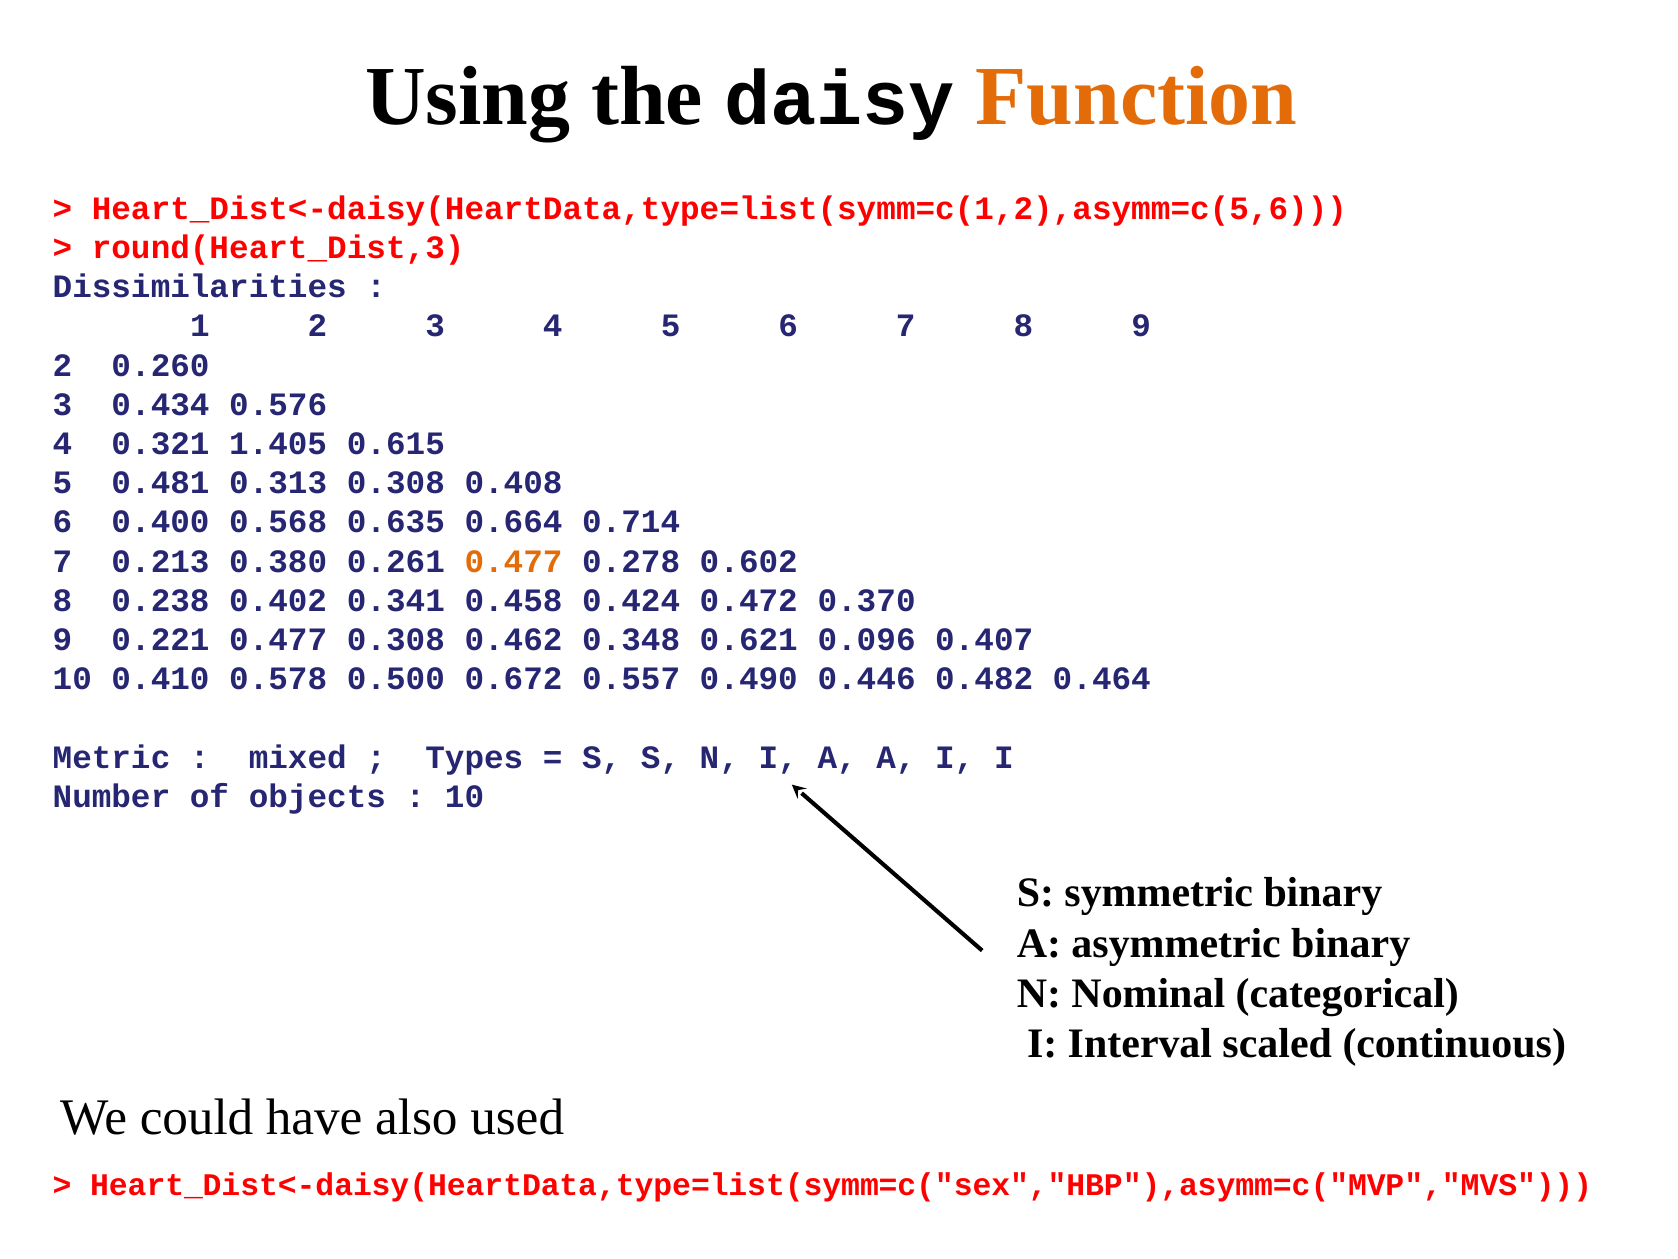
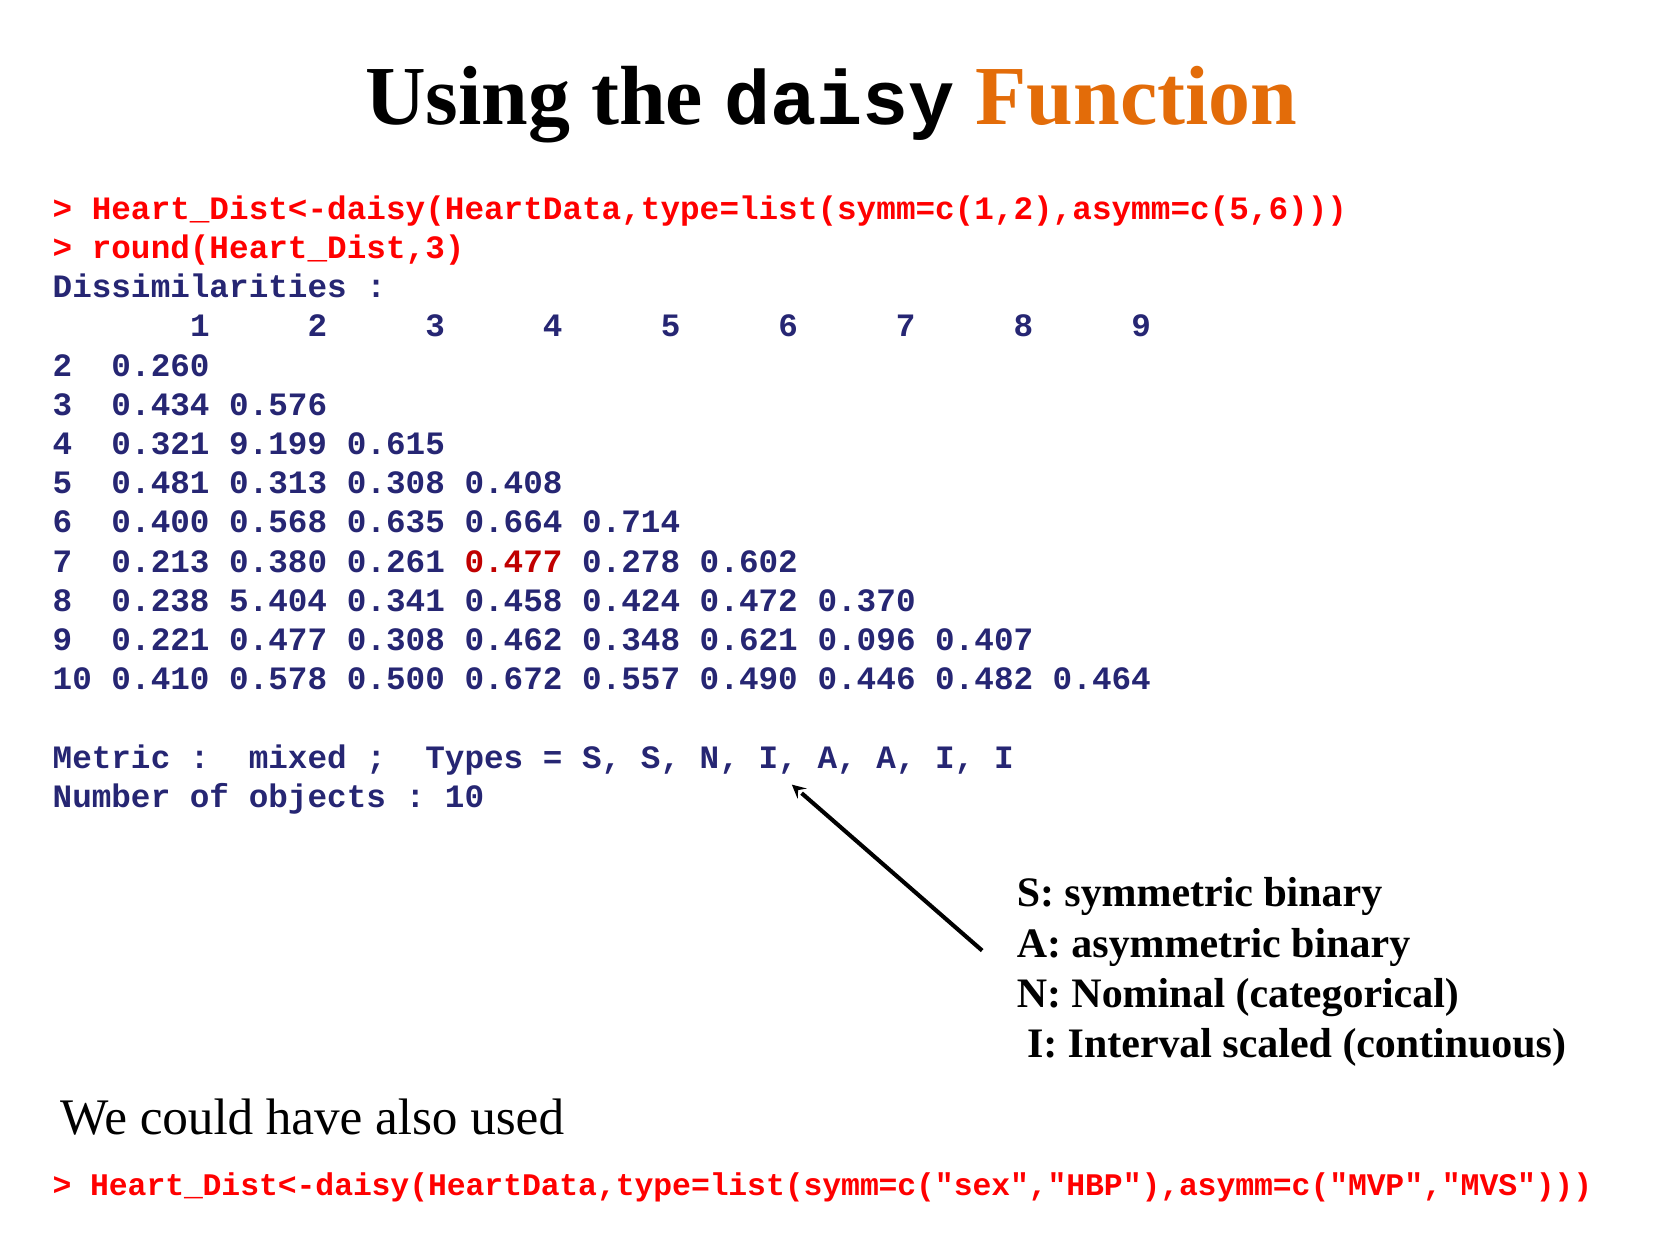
1.405: 1.405 -> 9.199 (278, 444)
0.477 colour: orange -> red (514, 561)
0.402: 0.402 -> 5.404 (278, 600)
